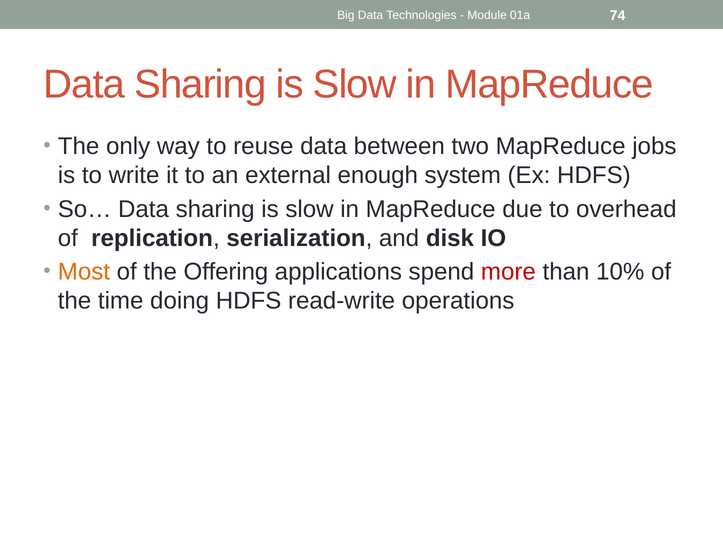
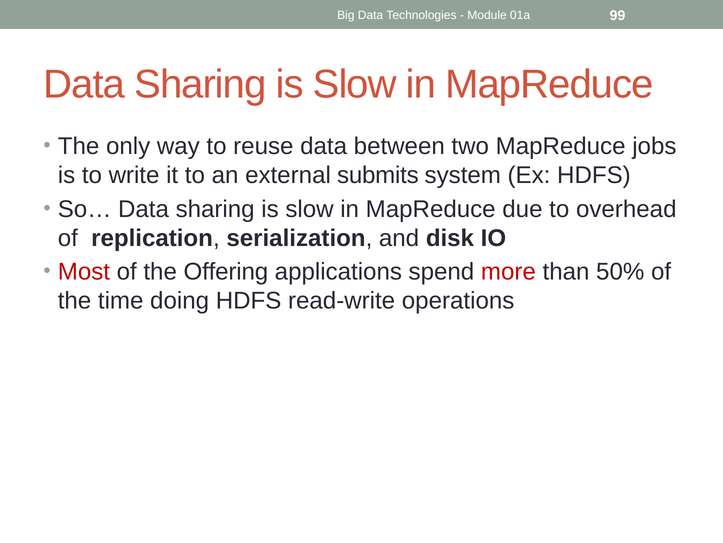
74: 74 -> 99 (618, 15)
enough: enough -> submits (378, 175)
Most colour: orange -> red (84, 272)
10%: 10% -> 50% (620, 272)
